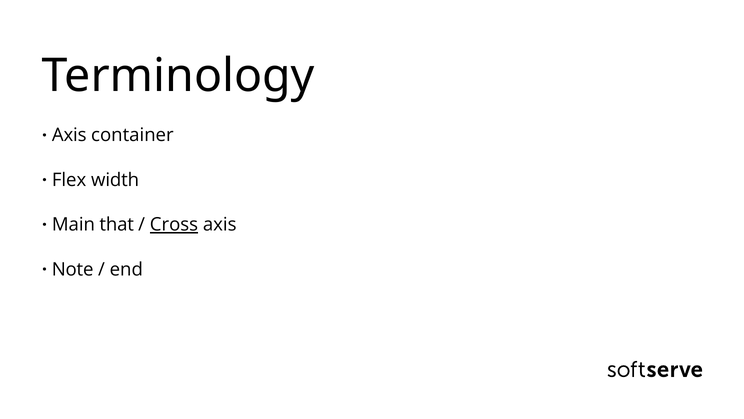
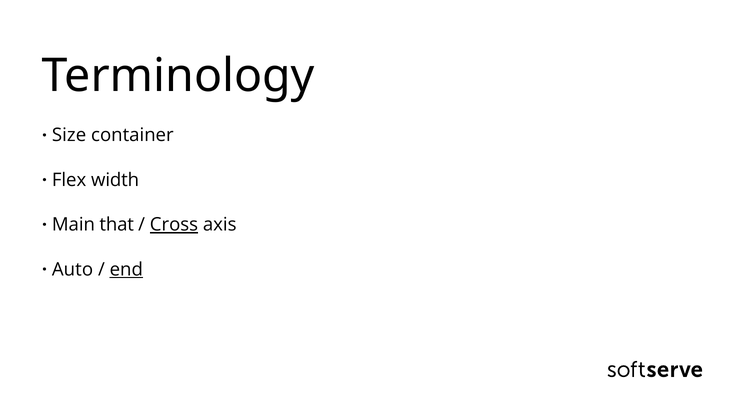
Axis: Axis -> Size (69, 135)
Note: Note -> Auto (73, 269)
end underline: none -> present (126, 269)
